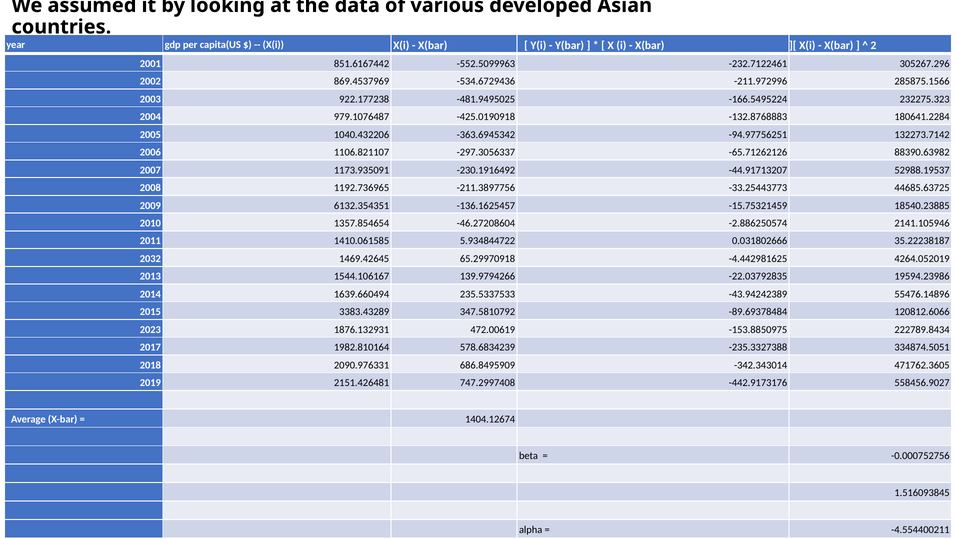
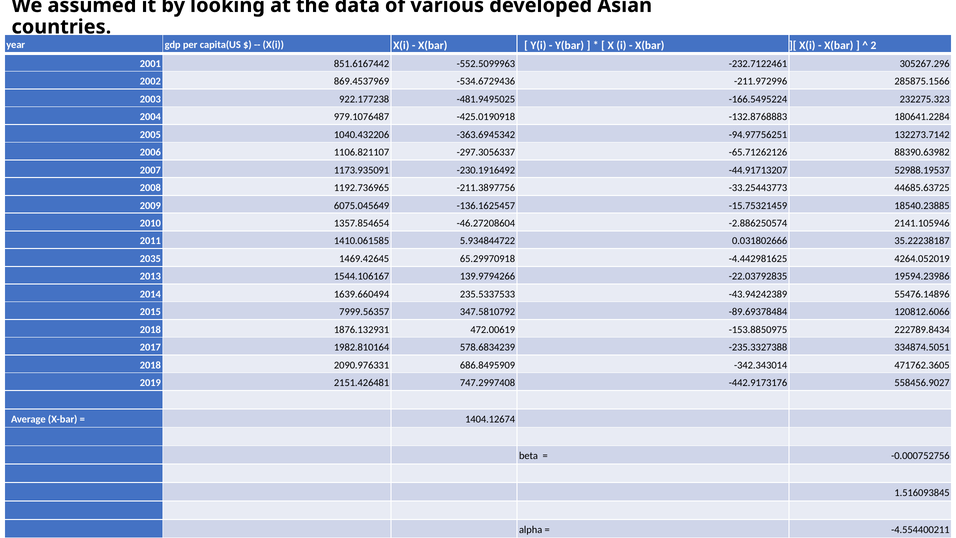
6132.354351: 6132.354351 -> 6075.045649 (362, 205)
2032: 2032 -> 2035 (150, 259)
3383.43289: 3383.43289 -> 7999.56357 (364, 312)
2023: 2023 -> 2018 (150, 330)
